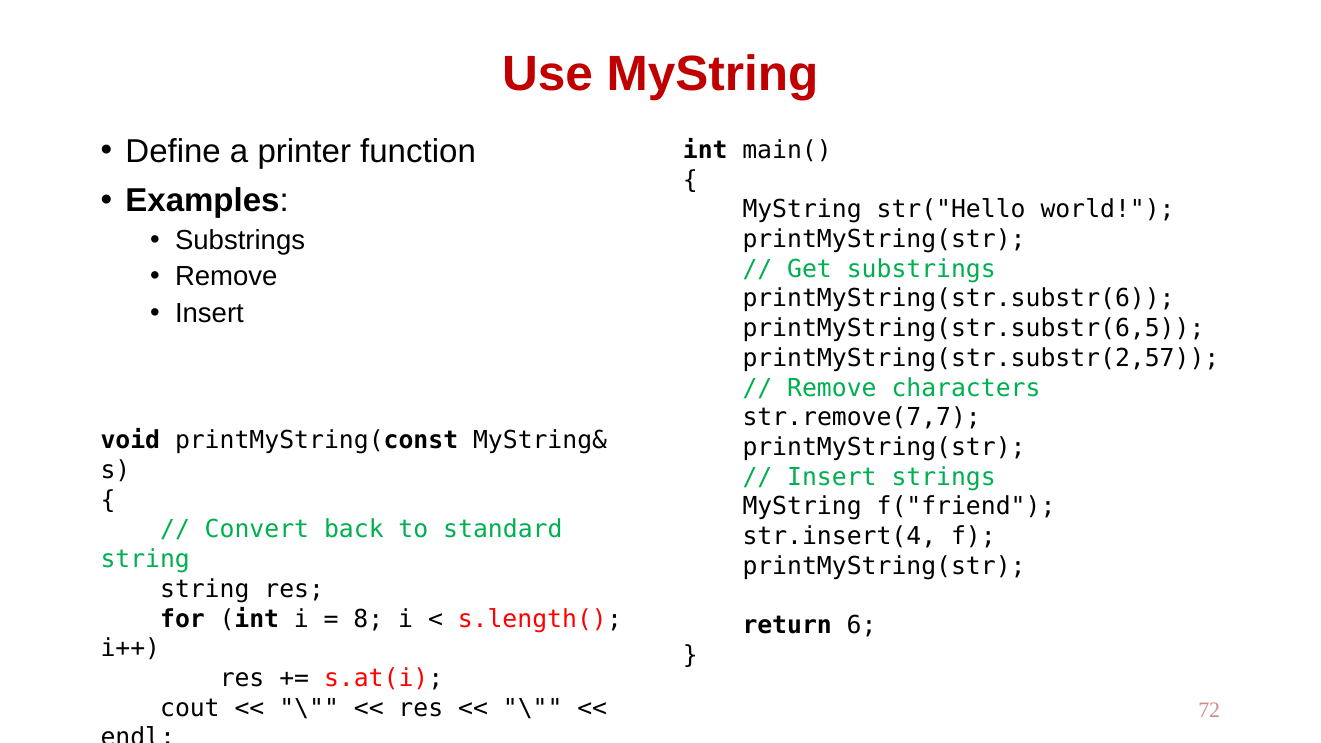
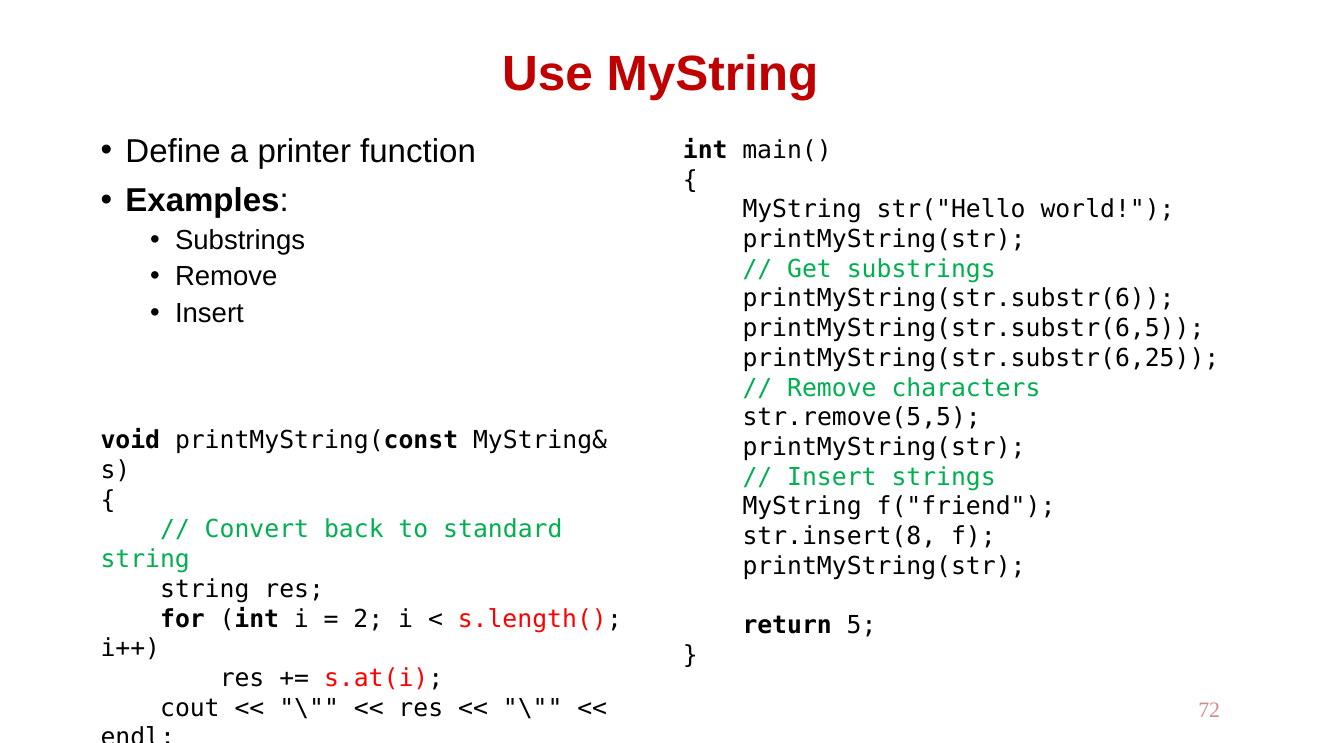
printMyString(str.substr(2,57: printMyString(str.substr(2,57 -> printMyString(str.substr(6,25 (981, 358)
str.remove(7,7: str.remove(7,7 -> str.remove(5,5 (862, 418)
str.insert(4: str.insert(4 -> str.insert(8 (839, 537)
8: 8 -> 2 (368, 619)
6: 6 -> 5 (862, 626)
